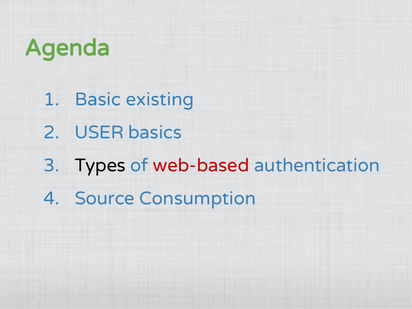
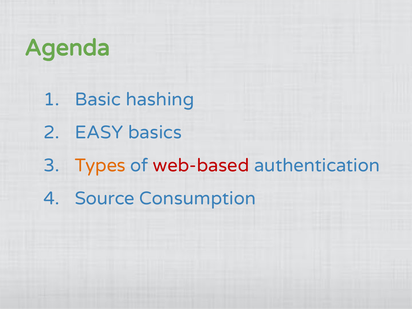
existing: existing -> hashing (160, 99)
USER: USER -> EASY (99, 132)
Types colour: black -> orange (100, 165)
